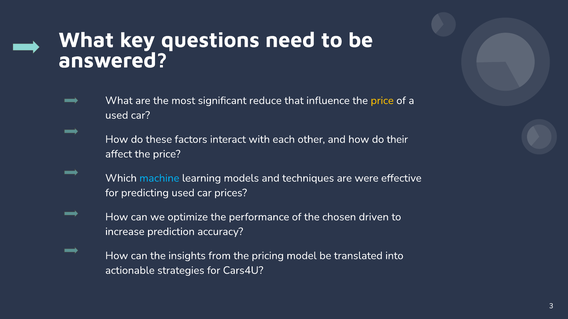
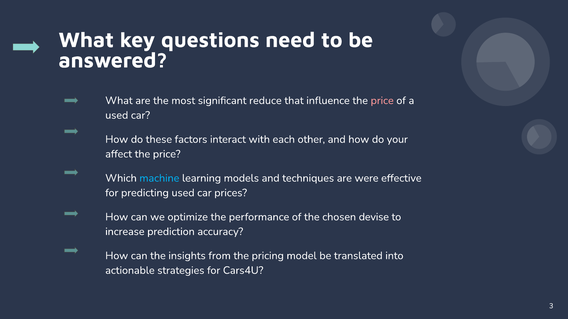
price colour: yellow -> pink (382, 101)
their: their -> your (397, 140)
driven: driven -> devise (374, 217)
